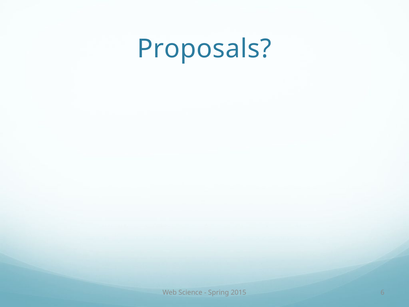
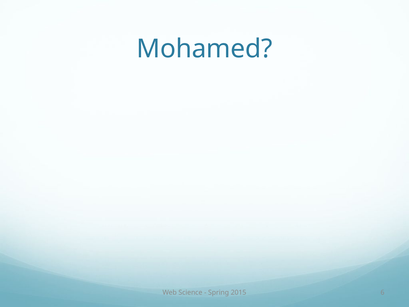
Proposals: Proposals -> Mohamed (204, 49)
